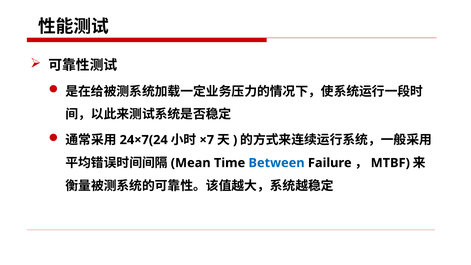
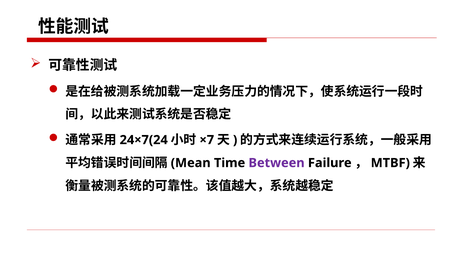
Between colour: blue -> purple (277, 163)
